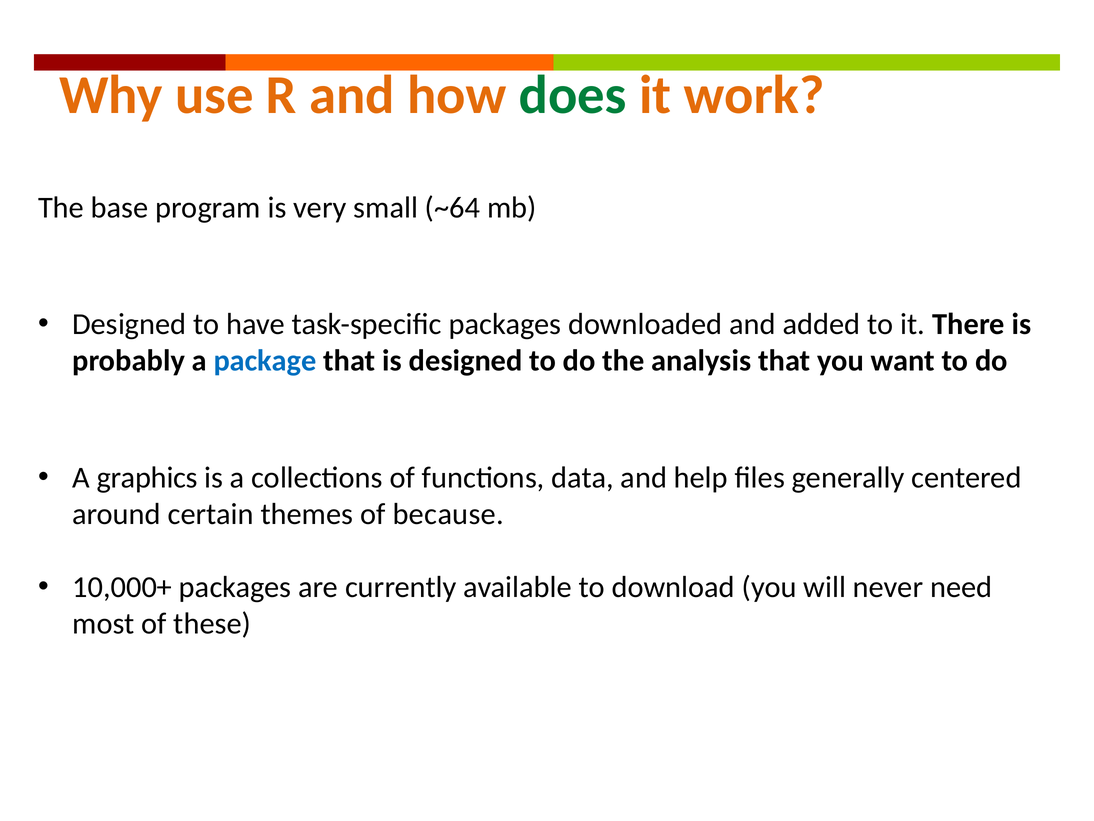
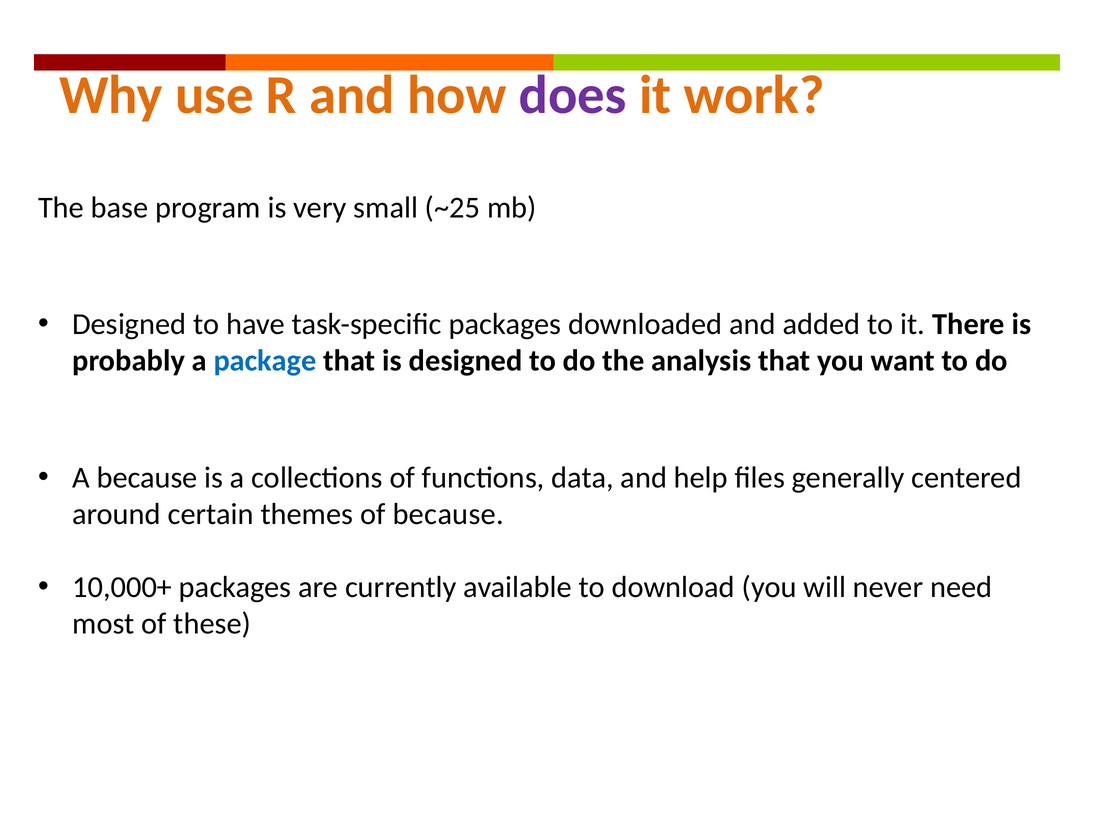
does colour: green -> purple (573, 95)
~64: ~64 -> ~25 (452, 208)
A graphics: graphics -> because (147, 477)
